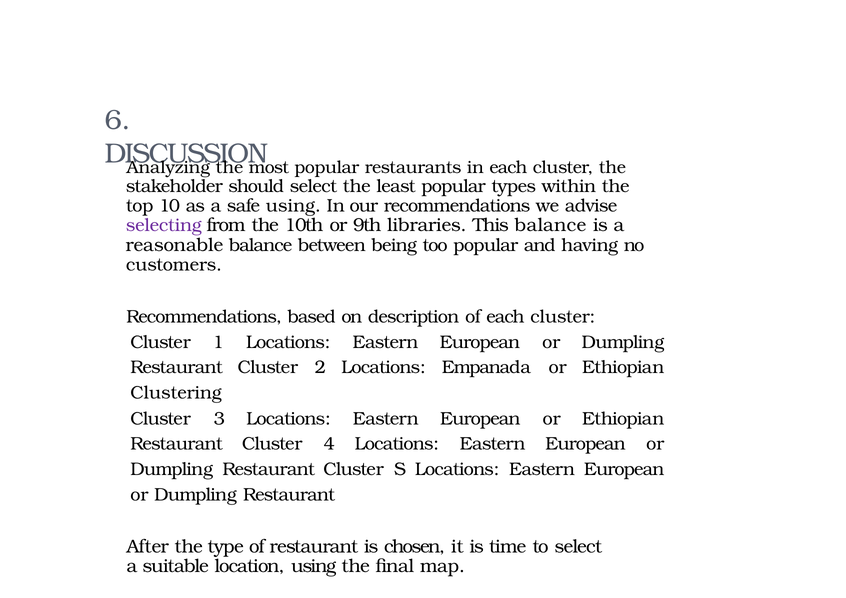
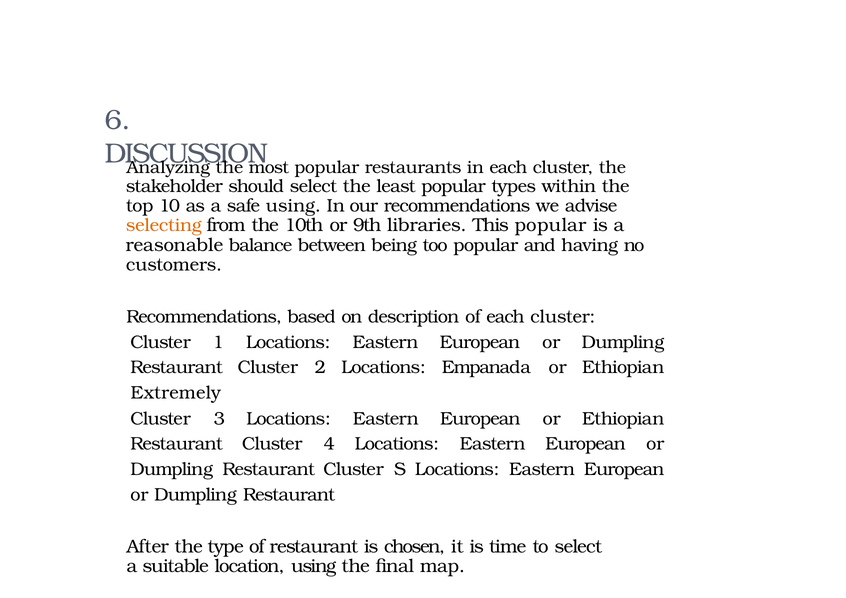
selecting colour: purple -> orange (164, 225)
This balance: balance -> popular (551, 225)
Clustering: Clustering -> Extremely (176, 393)
